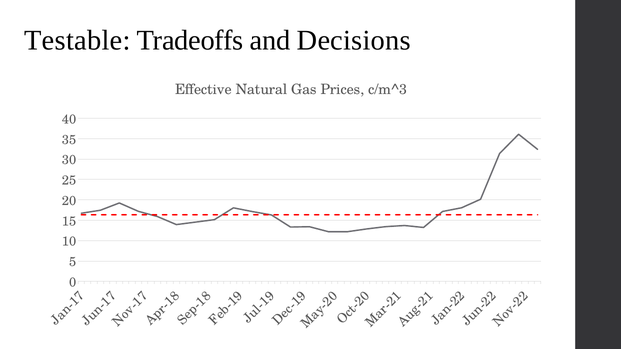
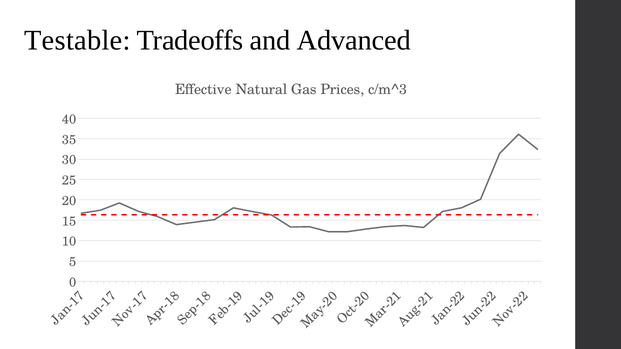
Decisions: Decisions -> Advanced (354, 40)
